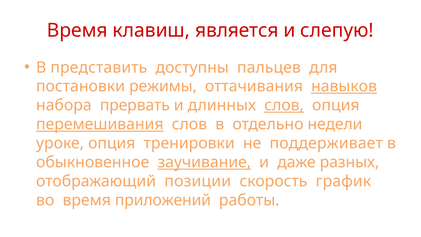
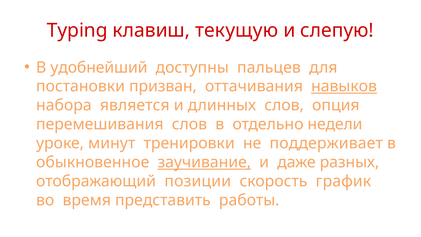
Время: Время -> Typing (77, 31)
является: является -> текущую (237, 31)
представить: представить -> удобнейший (99, 67)
режимы: режимы -> призван (163, 86)
прервать: прервать -> является (135, 105)
слов underline: present -> none (284, 105)
перемешивания underline: present -> none (100, 124)
уроке опция: опция -> минут (112, 143)
приложений: приложений -> представить (163, 200)
